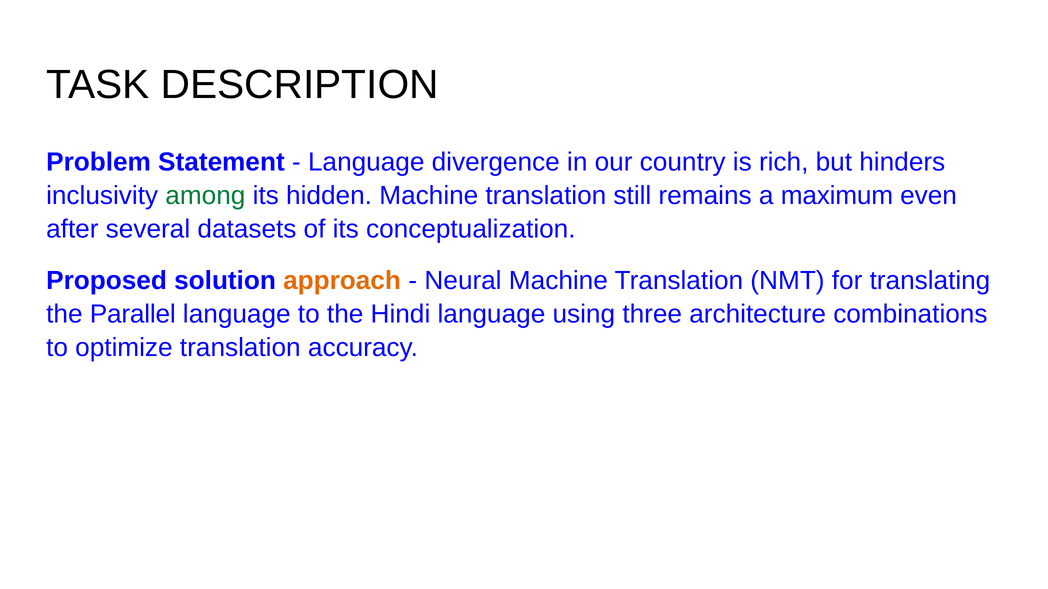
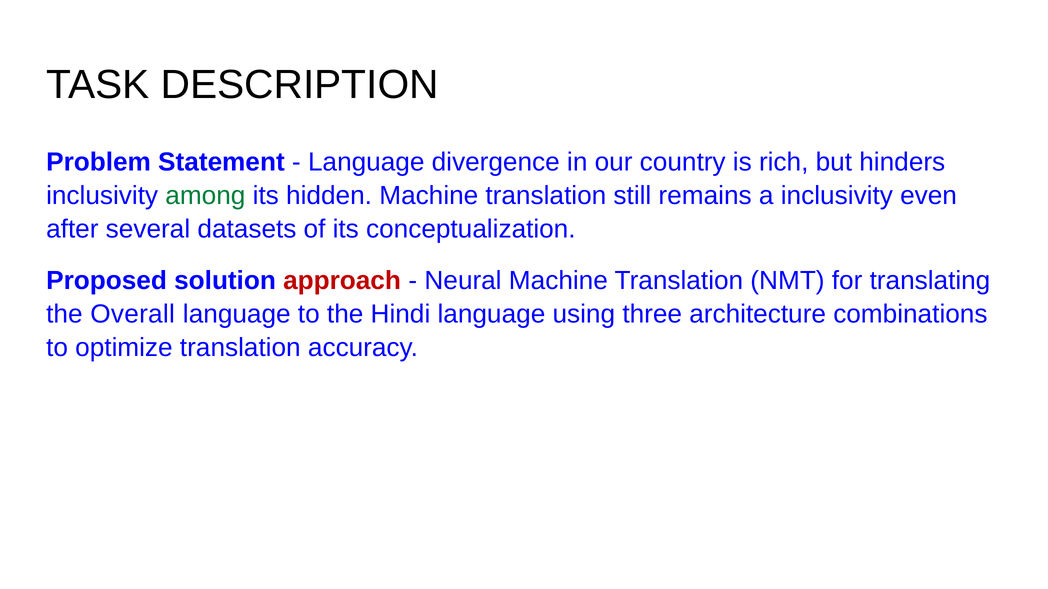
a maximum: maximum -> inclusivity (837, 196)
approach colour: orange -> red (342, 281)
Parallel: Parallel -> Overall (133, 314)
